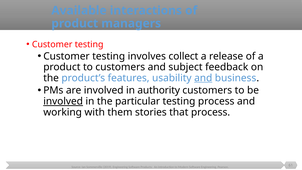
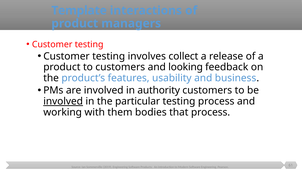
Available: Available -> Template (79, 11)
subject: subject -> looking (186, 67)
and underline: present -> none (203, 78)
stories: stories -> bodies (151, 112)
